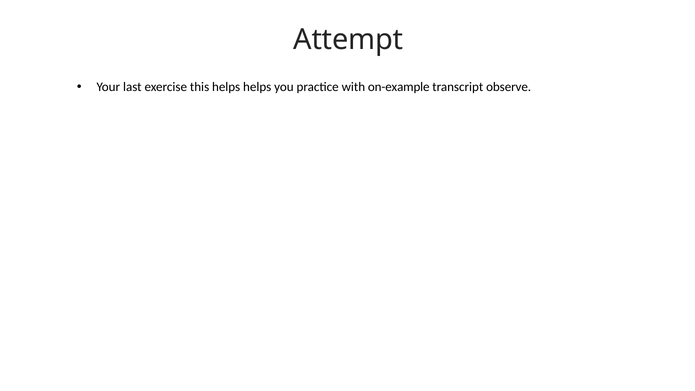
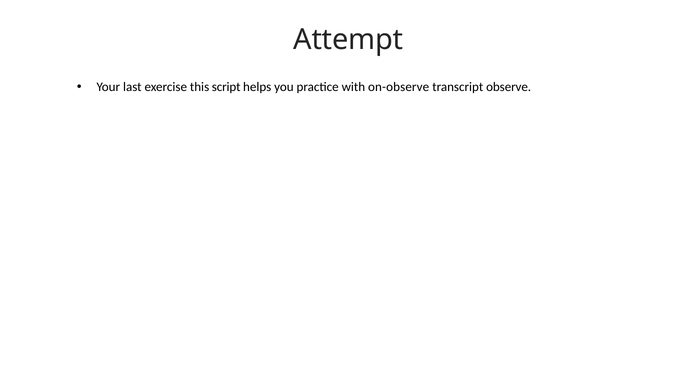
this helps: helps -> script (226, 87)
on-example: on-example -> on-observe (399, 87)
